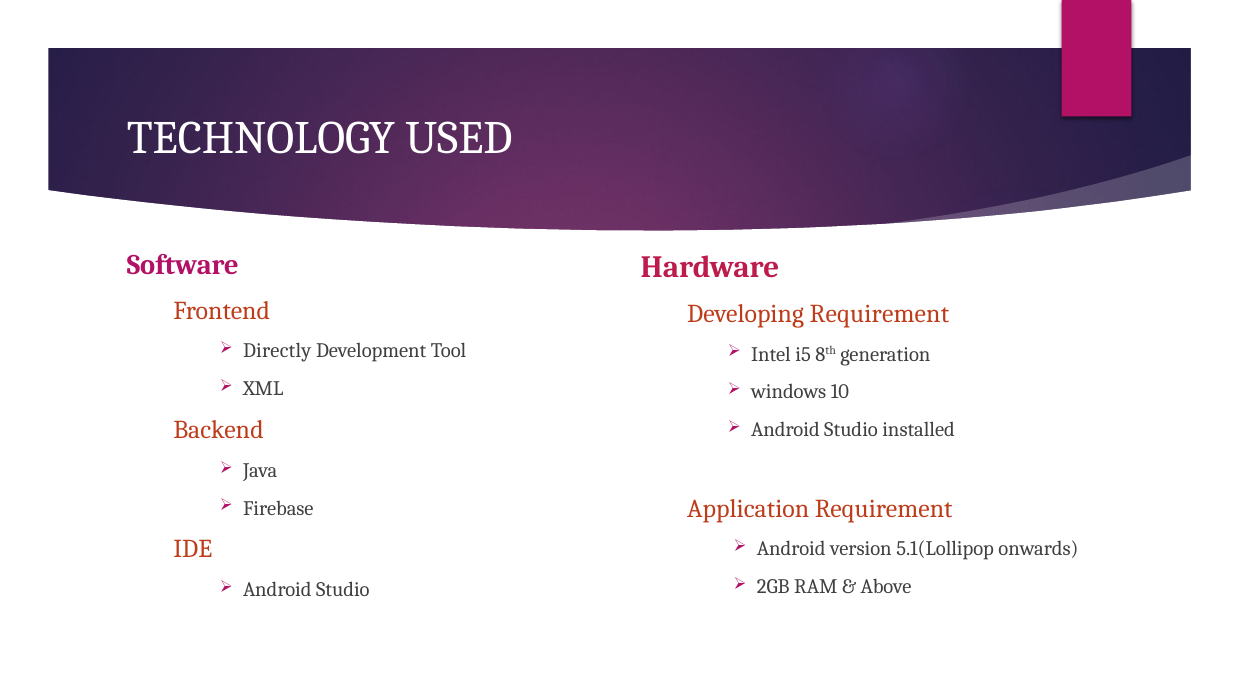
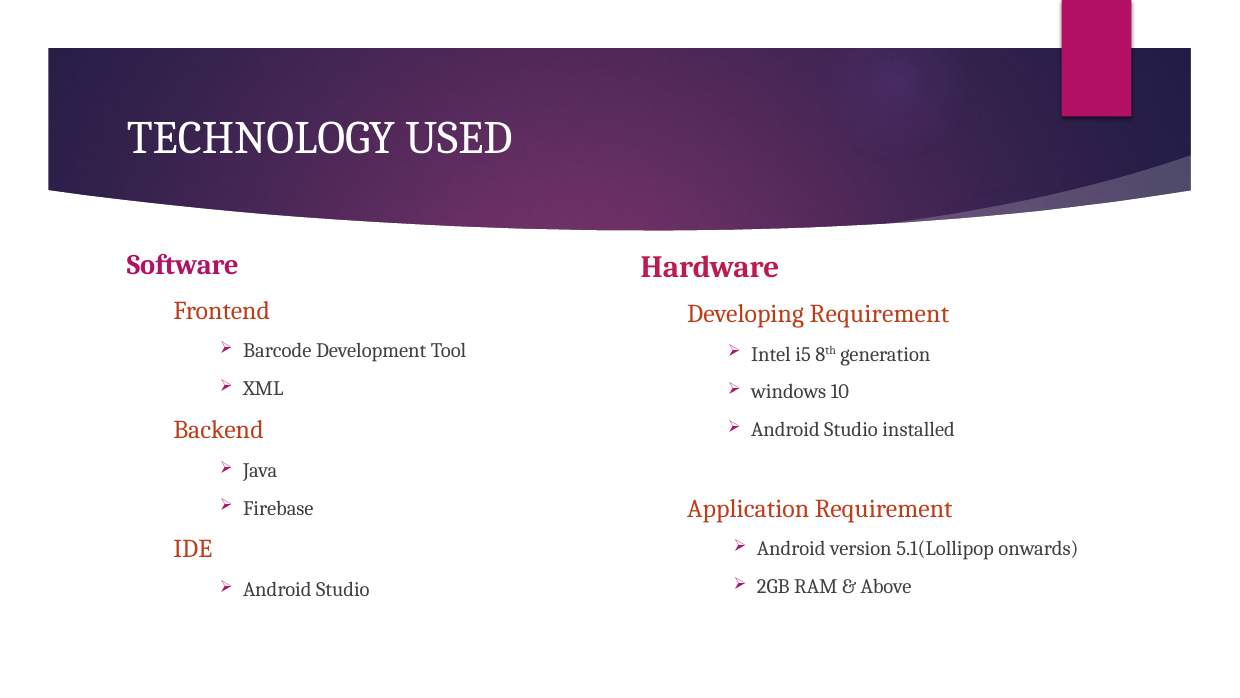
Directly: Directly -> Barcode (277, 351)
